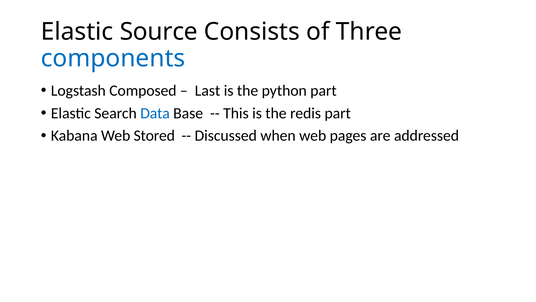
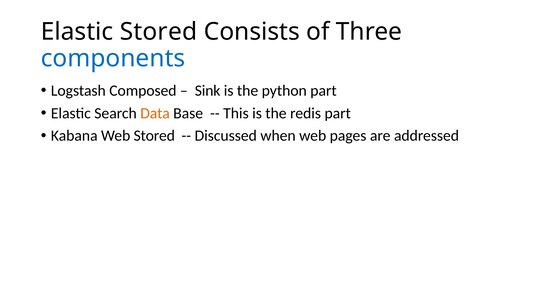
Elastic Source: Source -> Stored (158, 32)
Last: Last -> Sink (208, 91)
Data colour: blue -> orange (155, 113)
